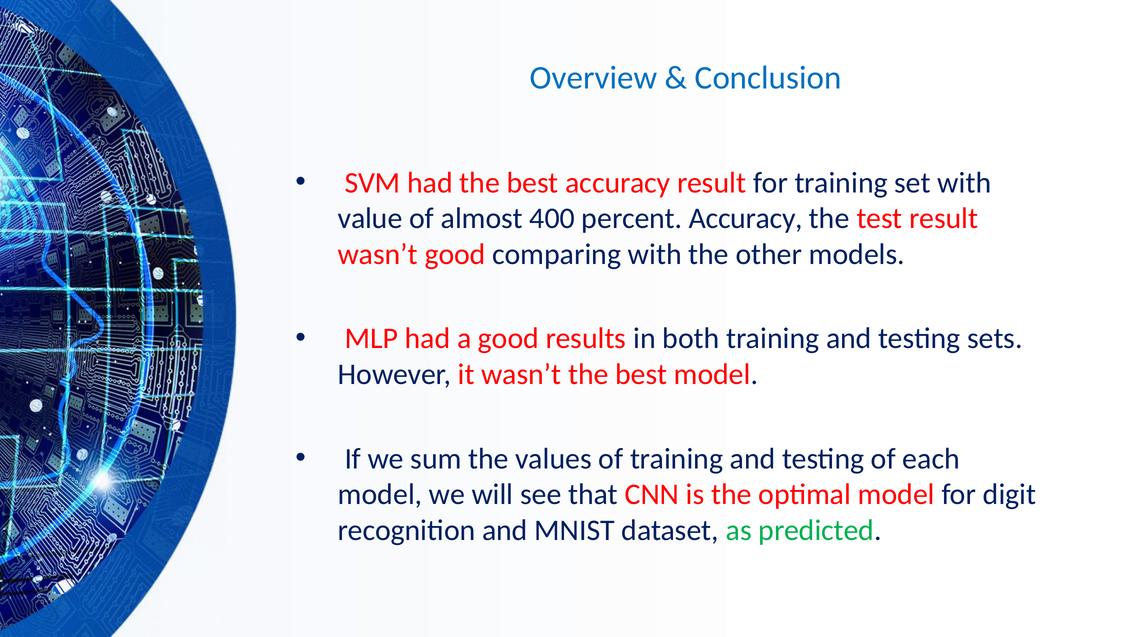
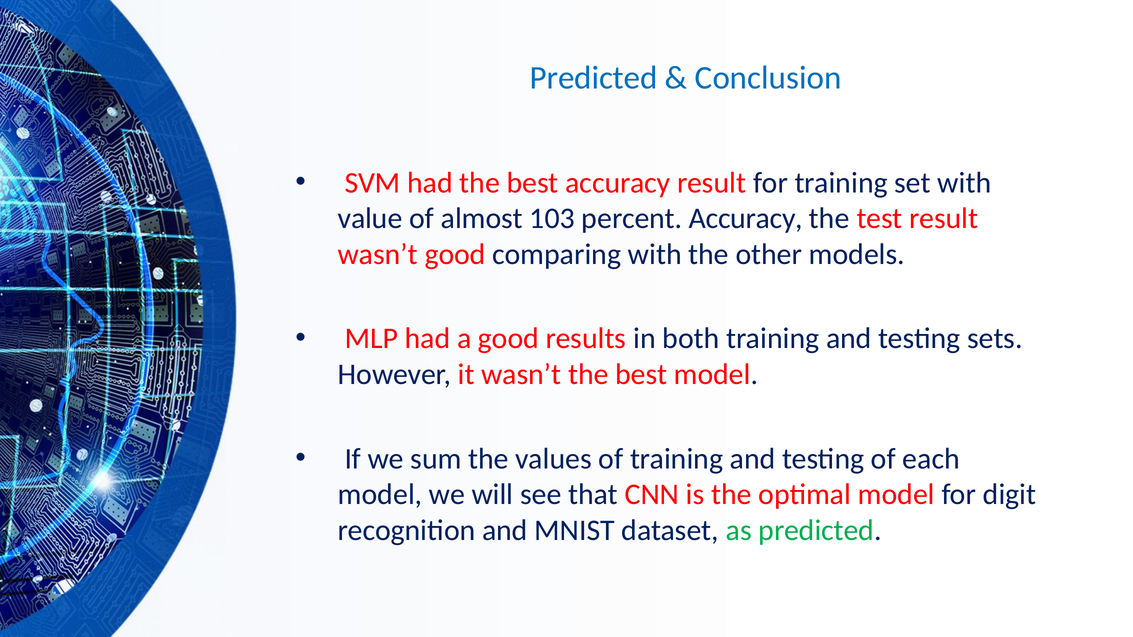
Overview: Overview -> Predicted (594, 78)
400: 400 -> 103 (552, 219)
